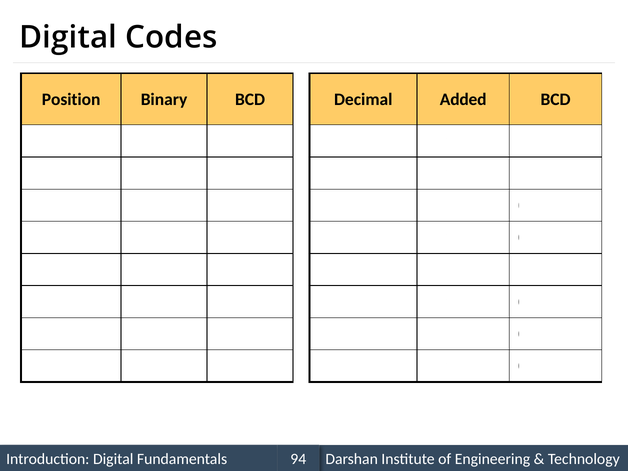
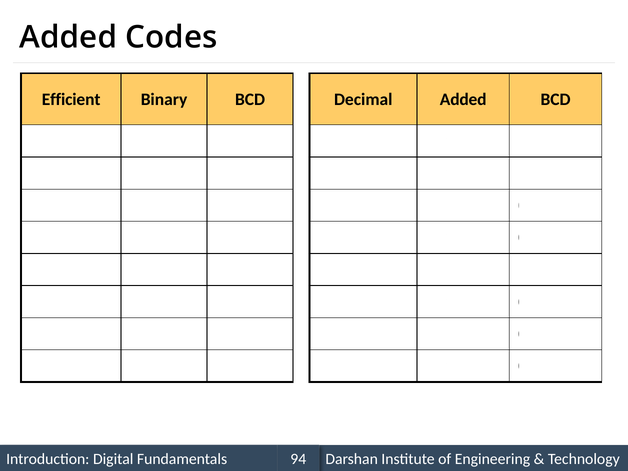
Digital: Digital -> Added (68, 37)
Position: Position -> Efficient (71, 99)
